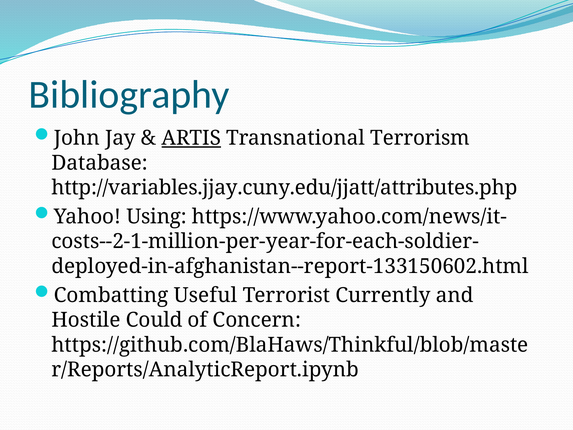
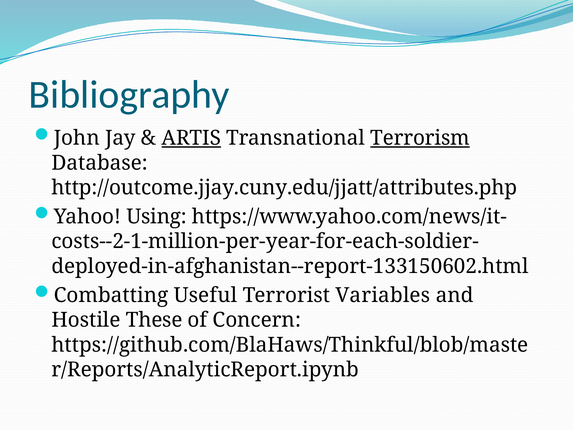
Terrorism underline: none -> present (420, 138)
http://variables.jjay.cuny.edu/jjatt/attributes.php: http://variables.jjay.cuny.edu/jjatt/attributes.php -> http://outcome.jjay.cuny.edu/jjatt/attributes.php (284, 188)
Currently: Currently -> Variables (383, 295)
Could: Could -> These (154, 320)
